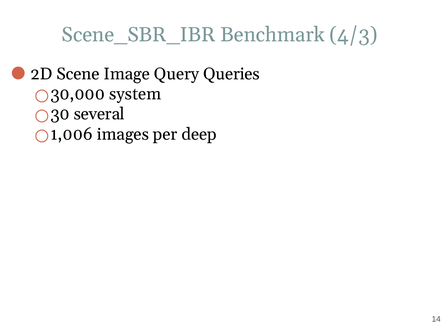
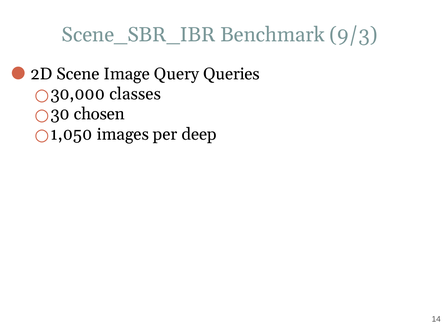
4/3: 4/3 -> 9/3 (354, 35)
system: system -> classes (135, 94)
several: several -> chosen (99, 114)
1,006: 1,006 -> 1,050 (72, 134)
